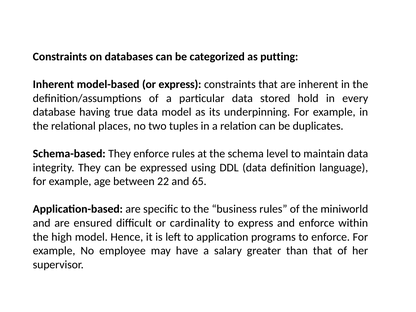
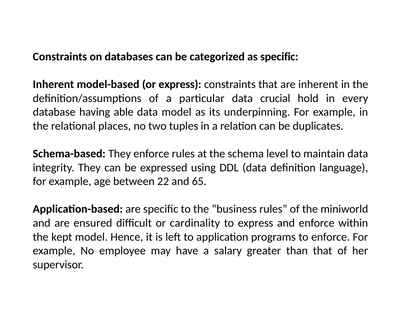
as putting: putting -> specific (279, 57)
stored: stored -> crucial (275, 98)
true: true -> able (124, 112)
high: high -> kept (62, 237)
